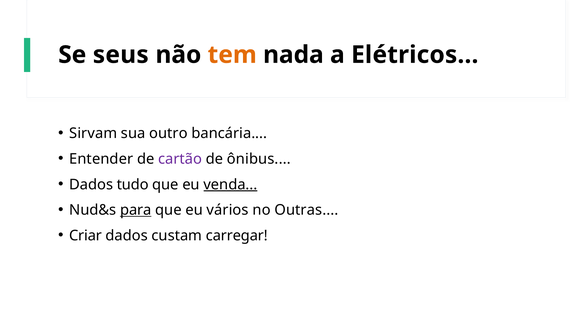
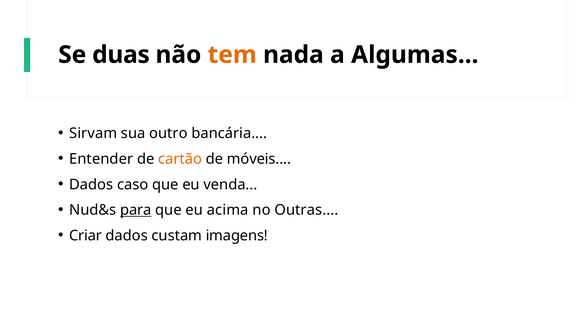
seus: seus -> duas (121, 55)
Elétricos: Elétricos -> Algumas (415, 55)
cartão colour: purple -> orange (180, 159)
ônibus: ônibus -> móveis (259, 159)
tudo: tudo -> caso (133, 184)
venda underline: present -> none (231, 184)
vários: vários -> acima (228, 210)
carregar: carregar -> imagens (237, 235)
